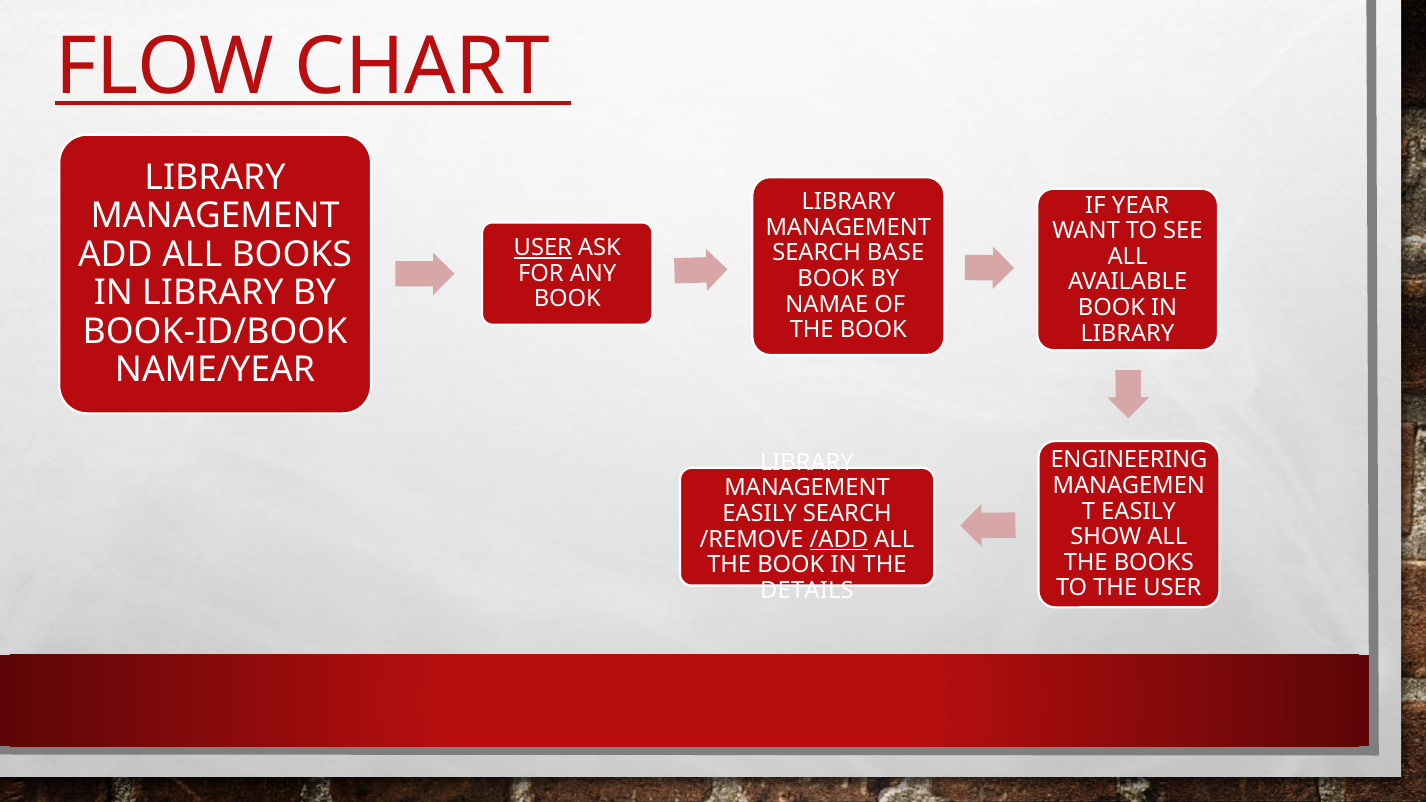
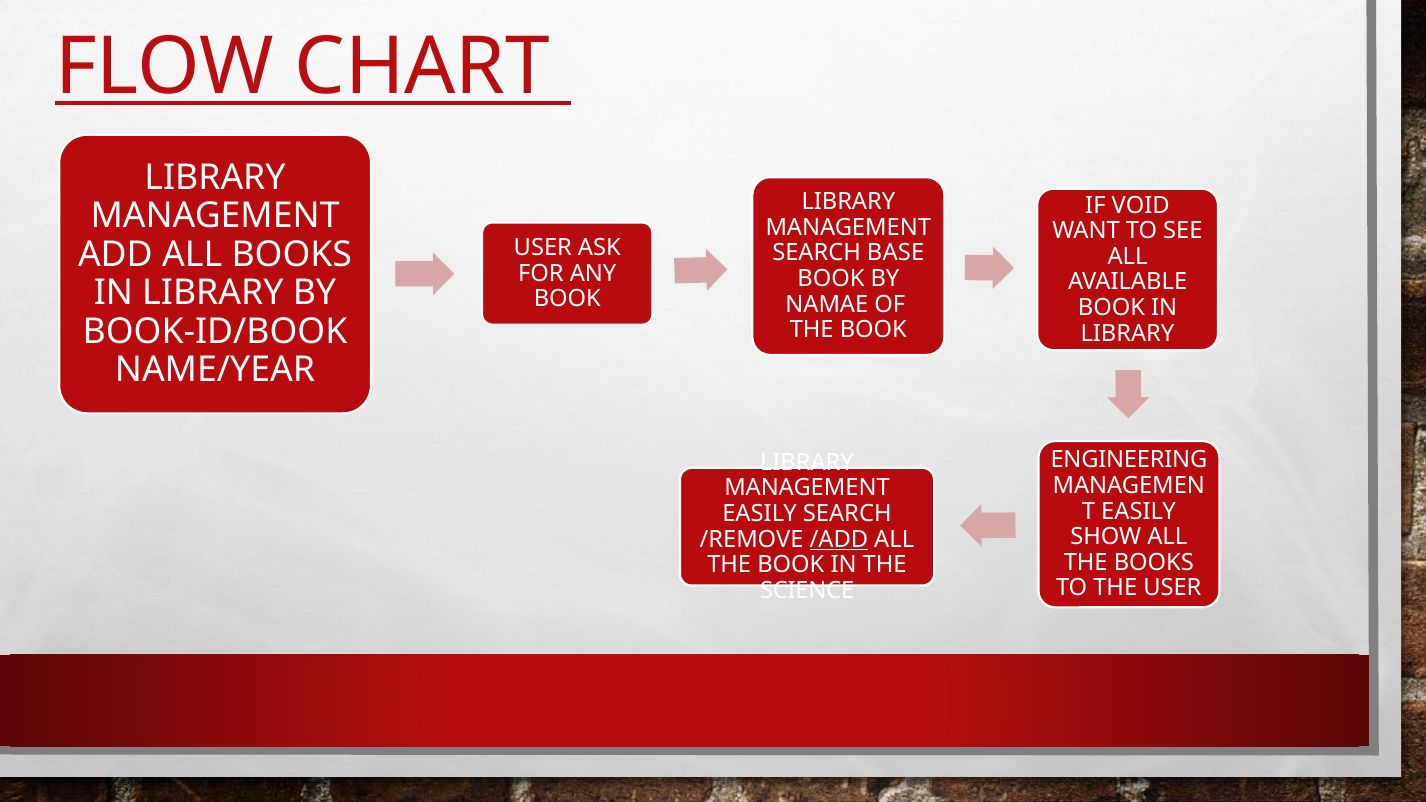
YEAR: YEAR -> VOID (1141, 205)
USER underline: present -> none (543, 248)
DETAILS: DETAILS -> SCIENCE (807, 591)
